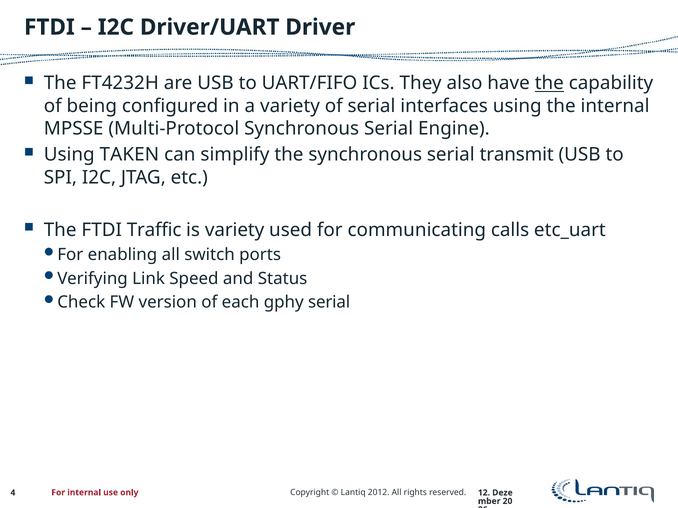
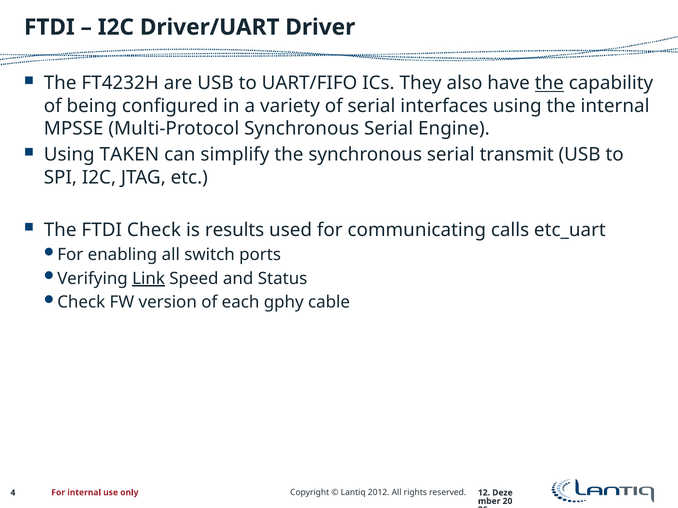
FTDI Traffic: Traffic -> Check (154, 230)
is variety: variety -> results (235, 230)
Link underline: none -> present (149, 279)
gphy serial: serial -> cable (329, 302)
